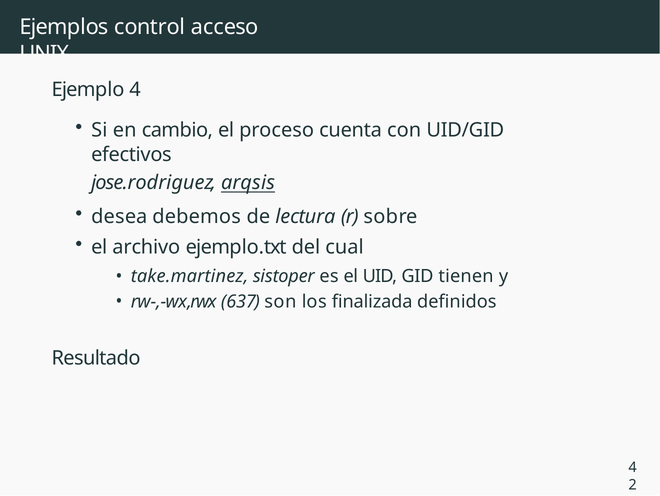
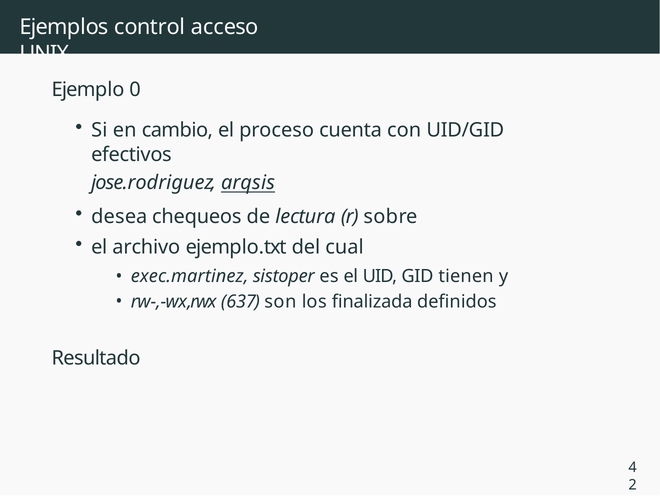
Ejemplo 4: 4 -> 0 (135, 89)
debemos: debemos -> chequeos (197, 216)
take.martinez: take.martinez -> exec.martinez (190, 276)
